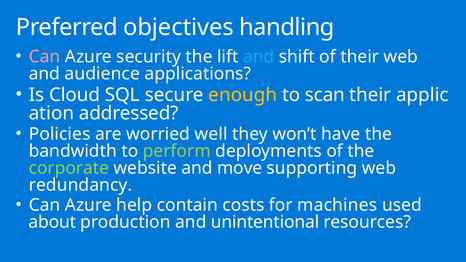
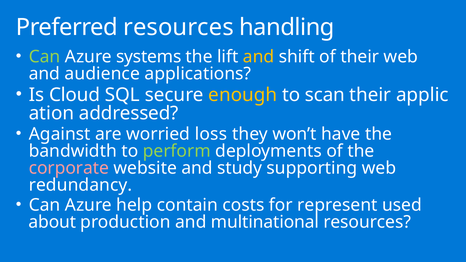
Preferred objectives: objectives -> resources (178, 27)
Can colour: pink -> light green (45, 57)
security: security -> systems (149, 57)
and colour: light blue -> yellow (259, 57)
Policies: Policies -> Against (60, 134)
well: well -> loss (211, 134)
corporate colour: light green -> pink (69, 168)
move: move -> study (240, 168)
machines: machines -> represent (337, 205)
unintentional: unintentional -> multinational (265, 222)
